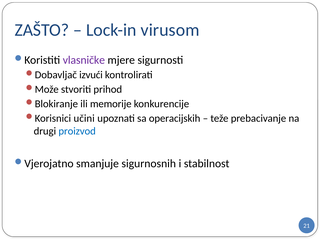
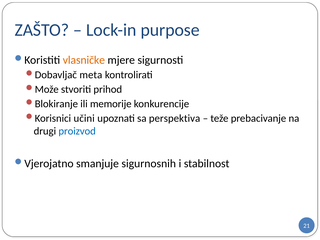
virusom: virusom -> purpose (170, 30)
vlasničke colour: purple -> orange (84, 60)
izvući: izvući -> meta (91, 75)
operacijskih: operacijskih -> perspektiva (175, 118)
